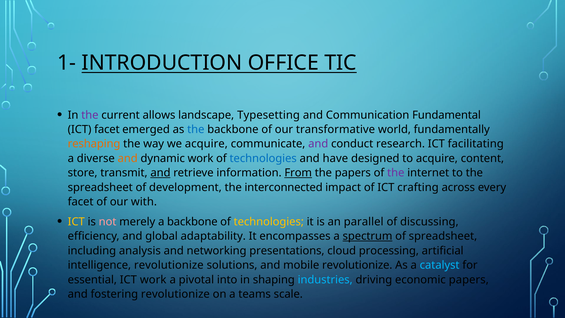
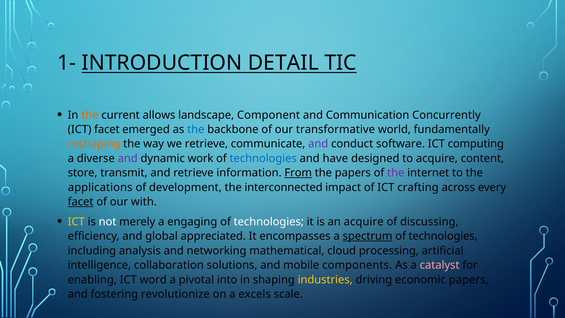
OFFICE: OFFICE -> DETAIL (283, 63)
the colour: purple -> orange (90, 115)
Typesetting: Typesetting -> Component (269, 115)
Fundamental: Fundamental -> Concurrently (446, 115)
we acquire: acquire -> retrieve (206, 144)
research: research -> software (401, 144)
facilitating: facilitating -> computing (476, 144)
and colour: orange -> purple (128, 158)
and underline: present -> none (160, 173)
spreadsheet: spreadsheet -> applications (100, 187)
facet underline: none -> present (81, 202)
not colour: pink -> white (108, 222)
a backbone: backbone -> engaging (192, 222)
technologies colour: yellow -> white (269, 222)
an parallel: parallel -> acquire (364, 222)
adaptability: adaptability -> appreciated (213, 236)
spreadsheet: spreadsheet -> technologies (443, 236)
presentations: presentations -> mathematical (287, 251)
intelligence revolutionize: revolutionize -> collaboration (169, 265)
mobile revolutionize: revolutionize -> components (357, 265)
catalyst colour: light blue -> pink (440, 265)
essential: essential -> enabling (92, 280)
ICT work: work -> word (153, 280)
industries colour: light blue -> yellow (325, 280)
teams: teams -> excels (255, 294)
